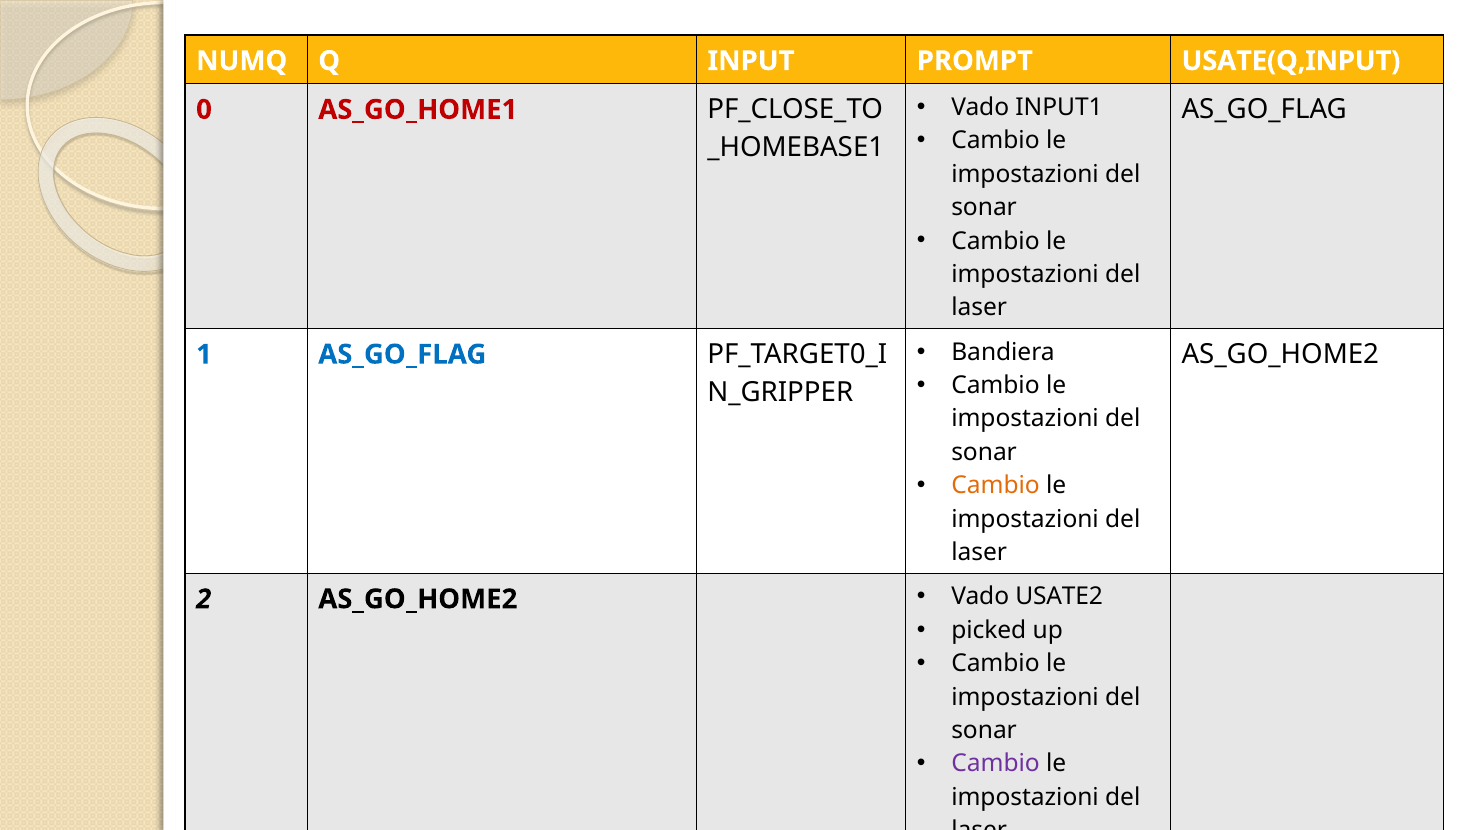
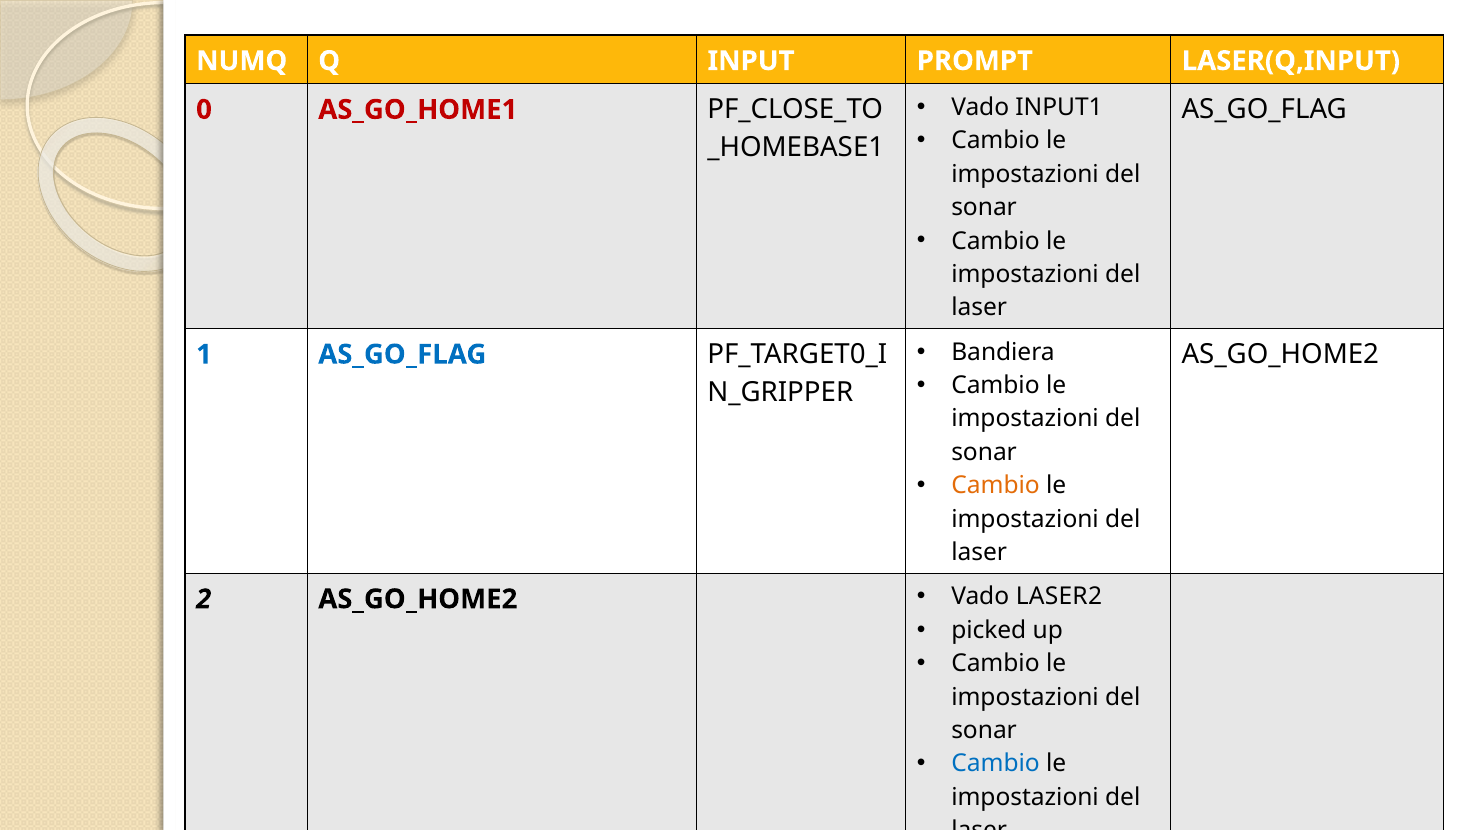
USATE(Q,INPUT: USATE(Q,INPUT -> LASER(Q,INPUT (1291, 61)
USATE2: USATE2 -> LASER2 (1059, 597)
Cambio colour: purple -> blue (996, 763)
